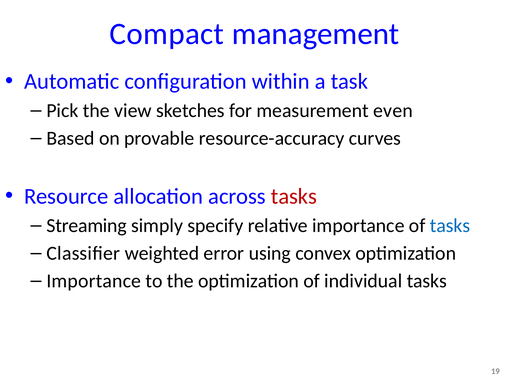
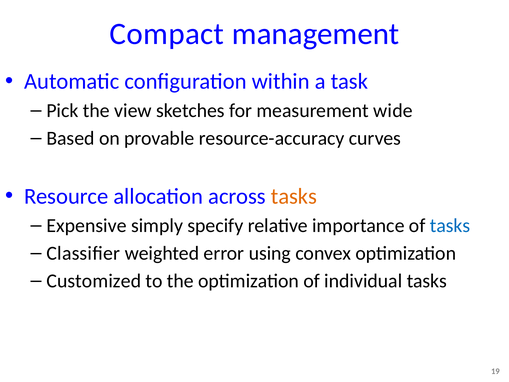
even: even -> wide (393, 111)
tasks colour: red -> orange (294, 196)
Streaming: Streaming -> Expensive (87, 225)
Importance: Importance -> Customized (94, 281)
